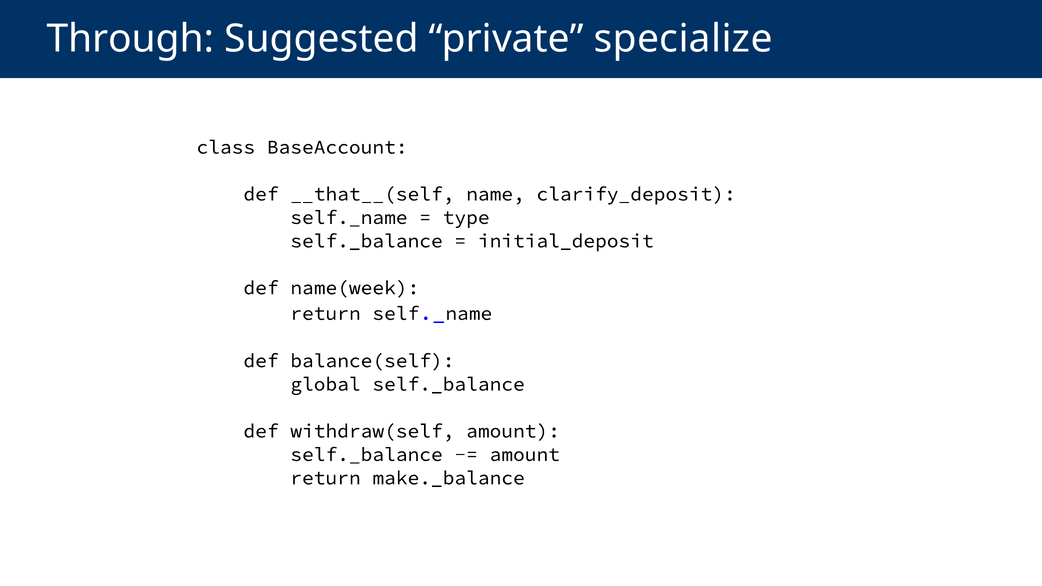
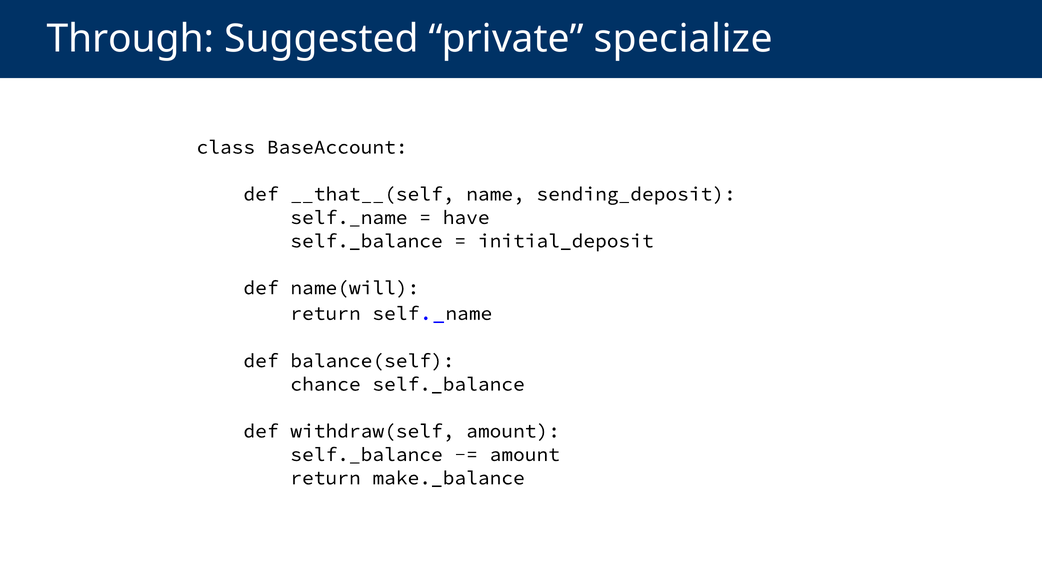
clarify_deposit: clarify_deposit -> sending_deposit (636, 194)
type: type -> have (466, 218)
name(week: name(week -> name(will (355, 288)
global: global -> chance (325, 384)
